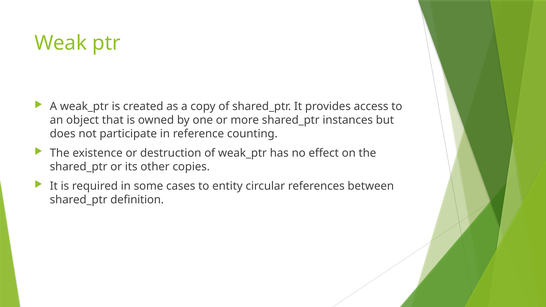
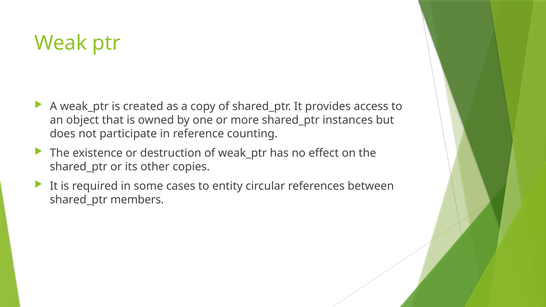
definition: definition -> members (137, 200)
